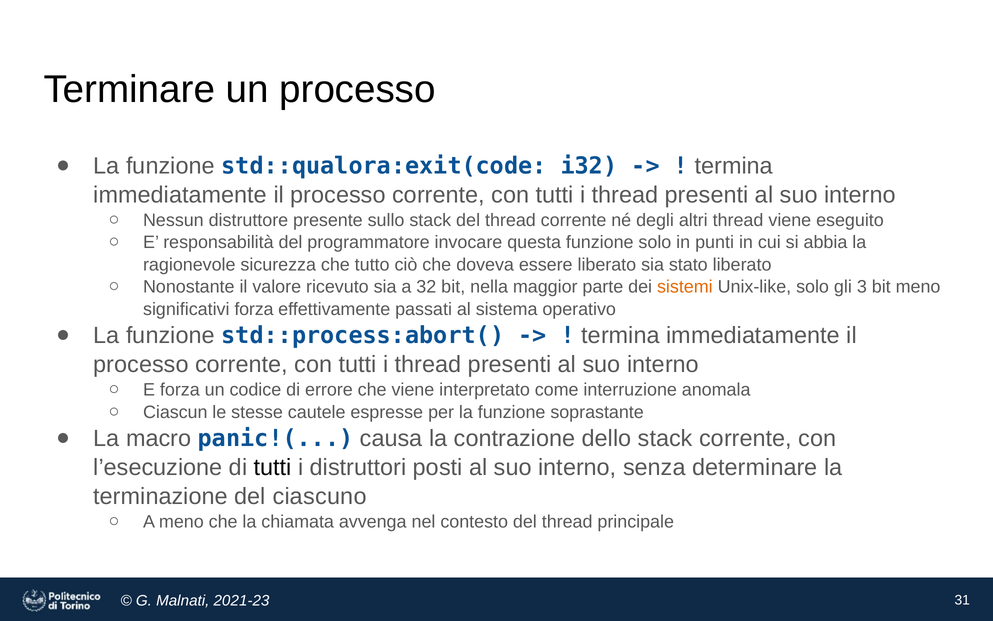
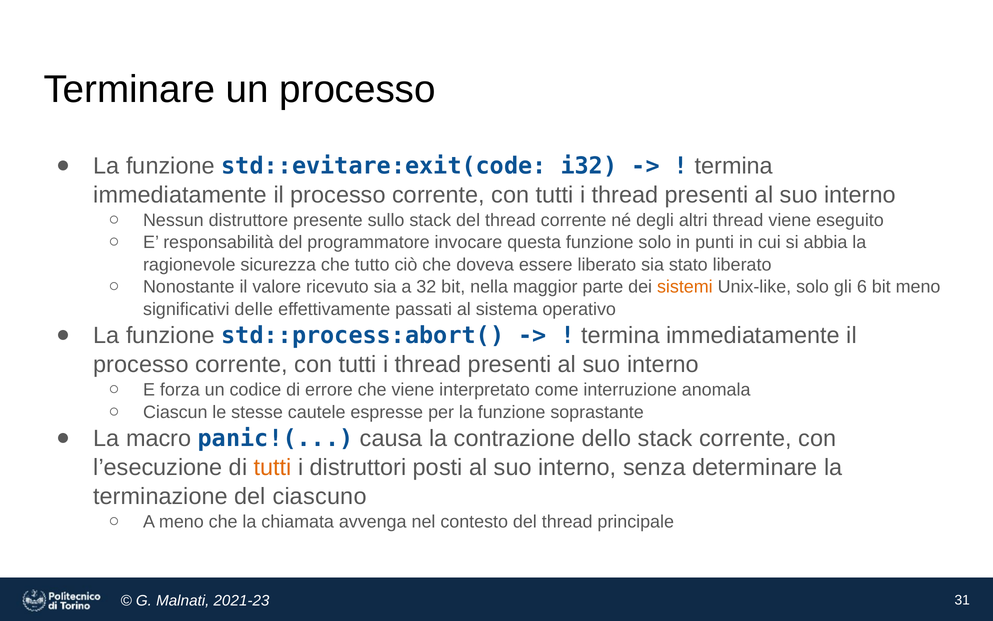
std::qualora:exit(code: std::qualora:exit(code -> std::evitare:exit(code (384, 166)
3: 3 -> 6 (862, 287)
significativi forza: forza -> delle (254, 309)
tutti colour: black -> orange (273, 467)
